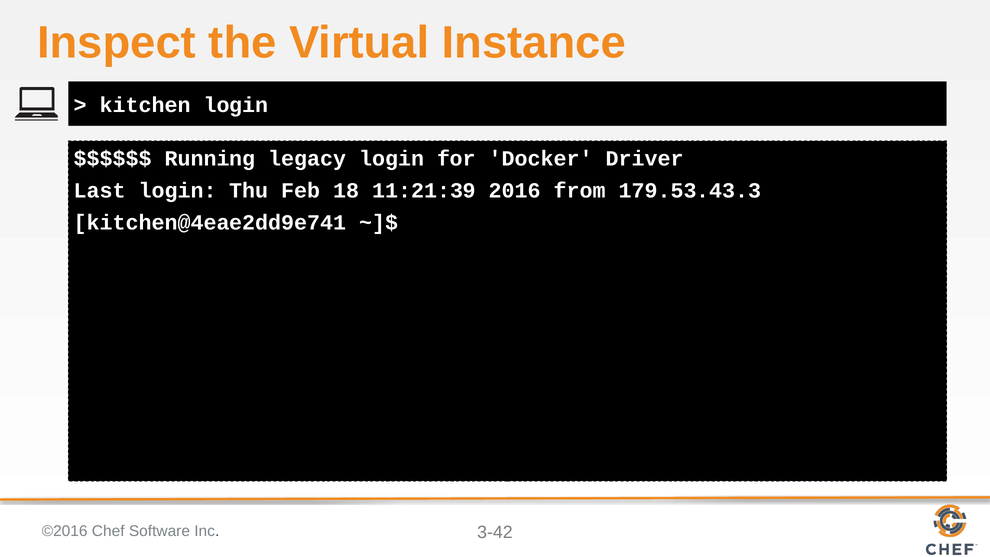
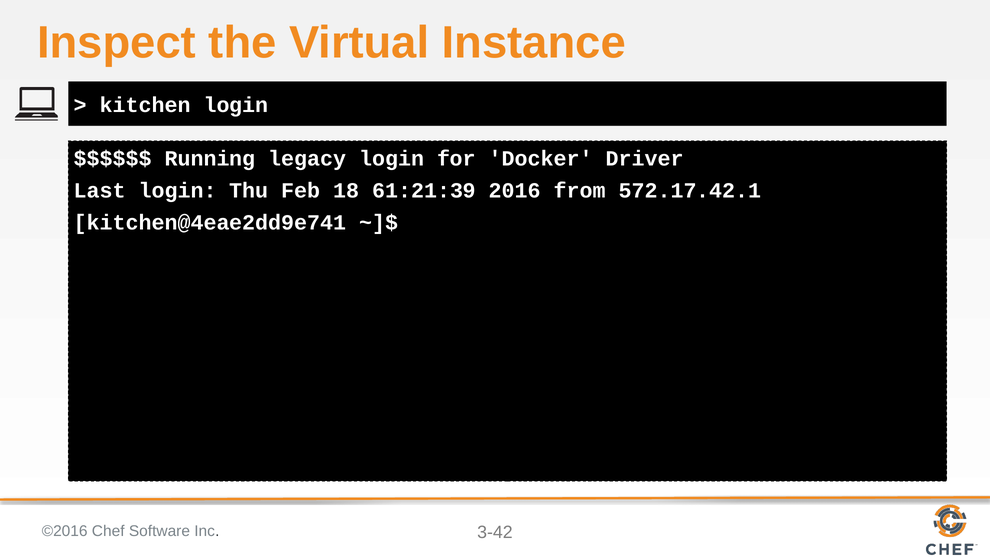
11:21:39: 11:21:39 -> 61:21:39 (424, 191)
179.53.43.3: 179.53.43.3 -> 572.17.42.1 (690, 191)
